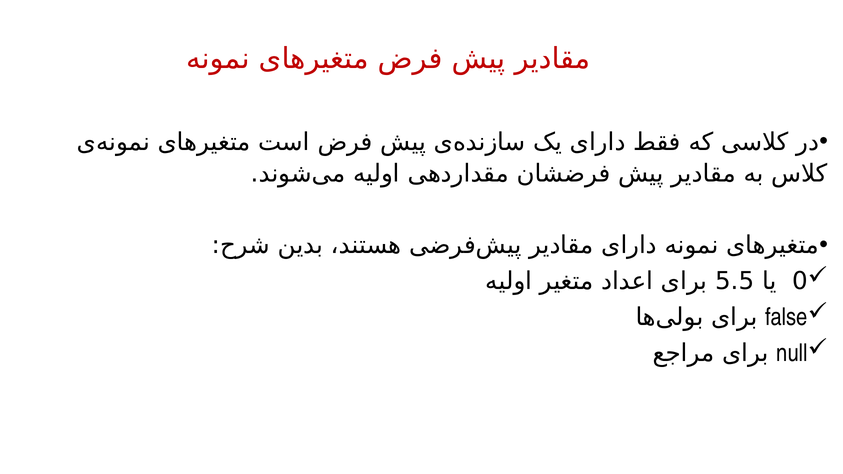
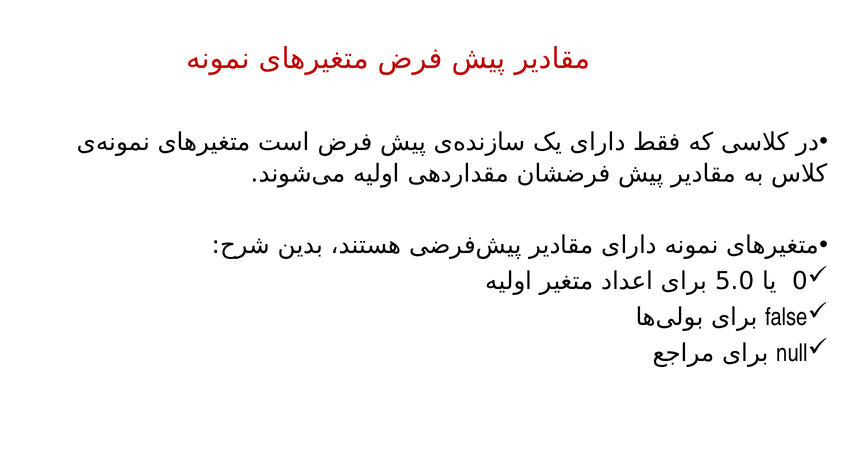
5.5: 5.5 -> 5.0 (735, 281)
